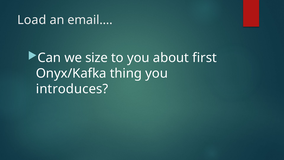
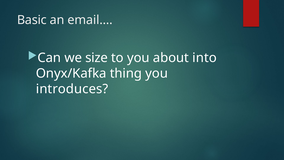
Load: Load -> Basic (32, 20)
first: first -> into (205, 58)
